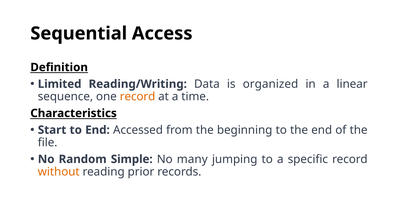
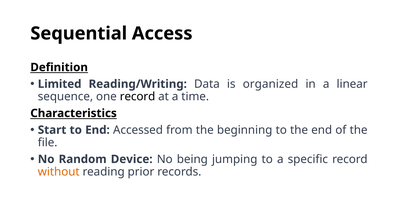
record colour: orange -> black (138, 97)
Simple: Simple -> Device (132, 159)
many: many -> being (192, 159)
